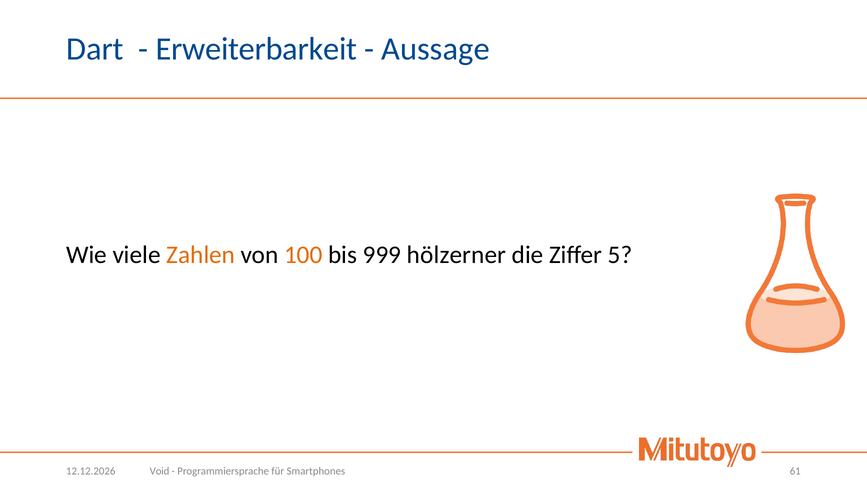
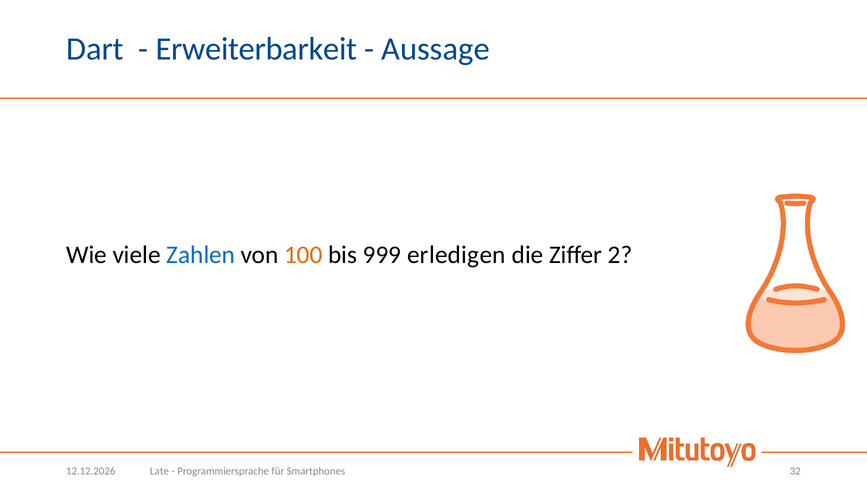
Zahlen colour: orange -> blue (201, 255)
hölzerner: hölzerner -> erledigen (456, 255)
5: 5 -> 2 (620, 255)
Void: Void -> Late (159, 471)
61: 61 -> 32 (795, 471)
